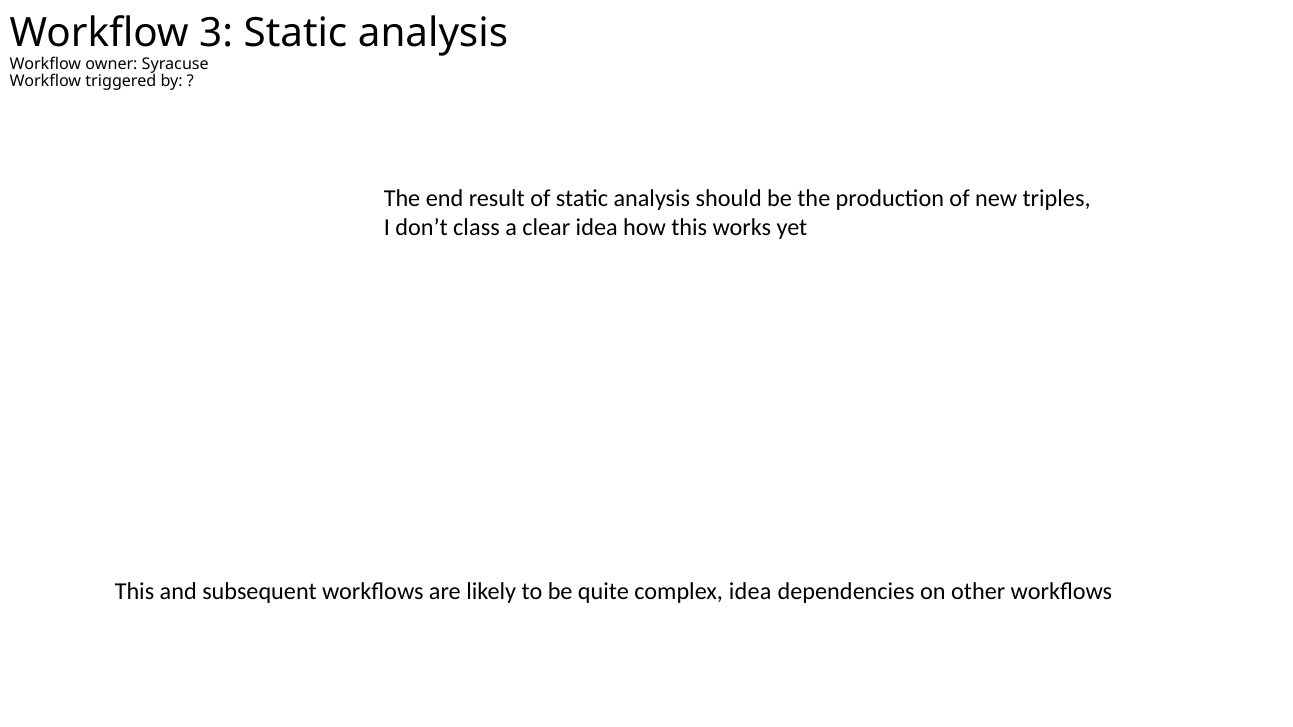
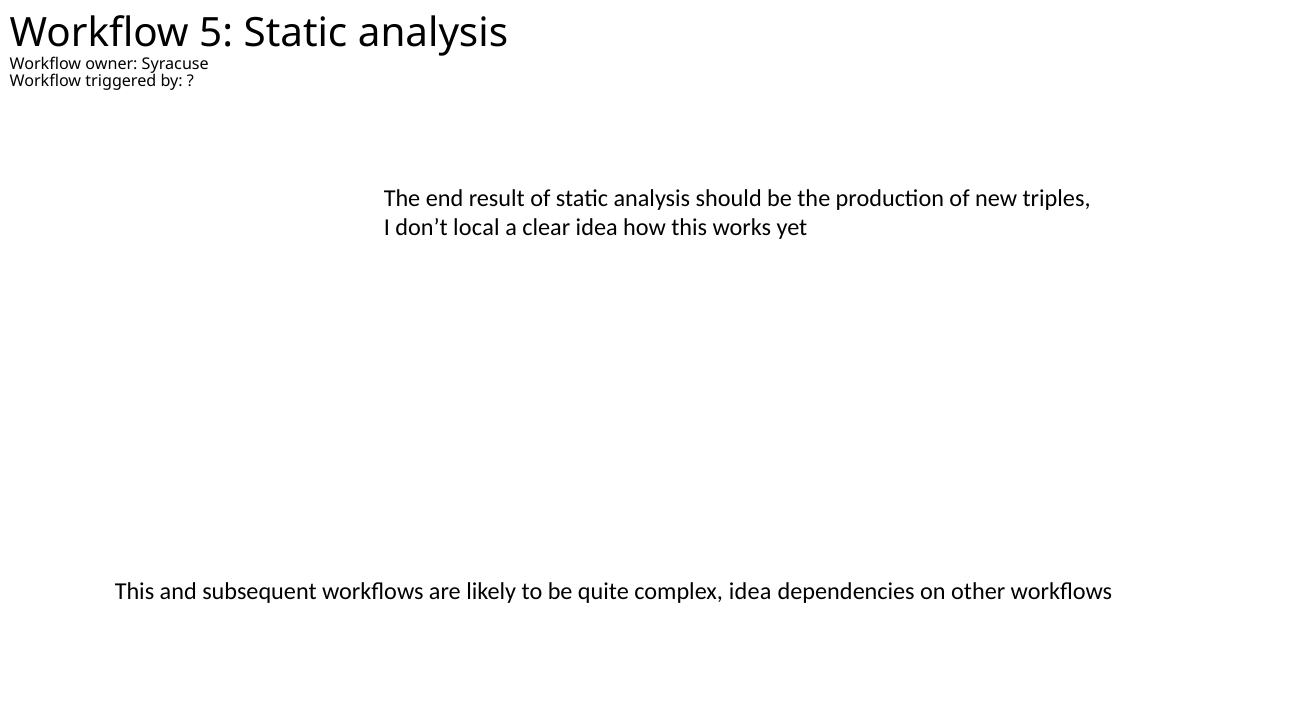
3: 3 -> 5 (216, 33)
class: class -> local (476, 228)
